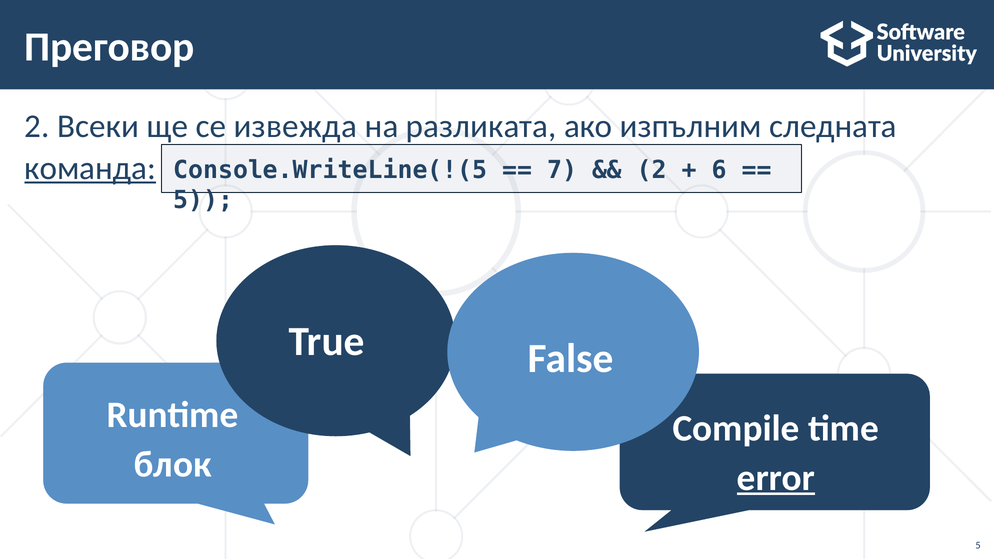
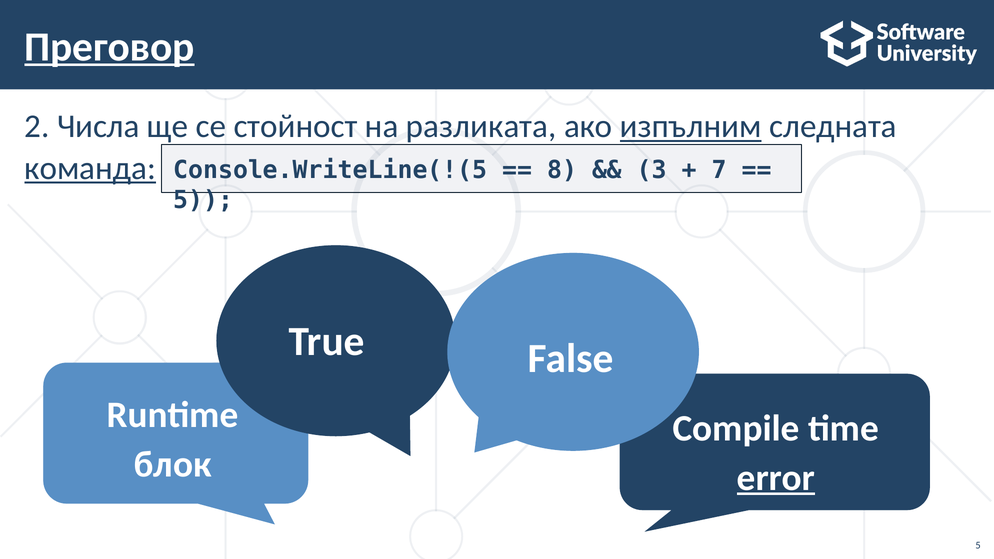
Преговор underline: none -> present (110, 47)
Всеки: Всеки -> Числа (98, 127)
извежда: извежда -> стойност (295, 127)
изпълним underline: none -> present (691, 127)
7: 7 -> 8 (562, 170)
2: 2 -> 3 (652, 170)
6: 6 -> 7 (719, 170)
